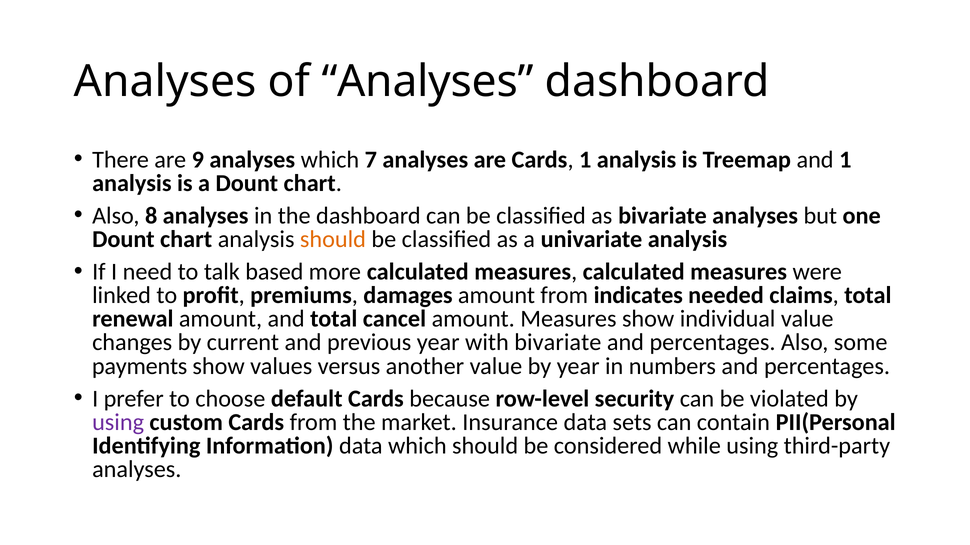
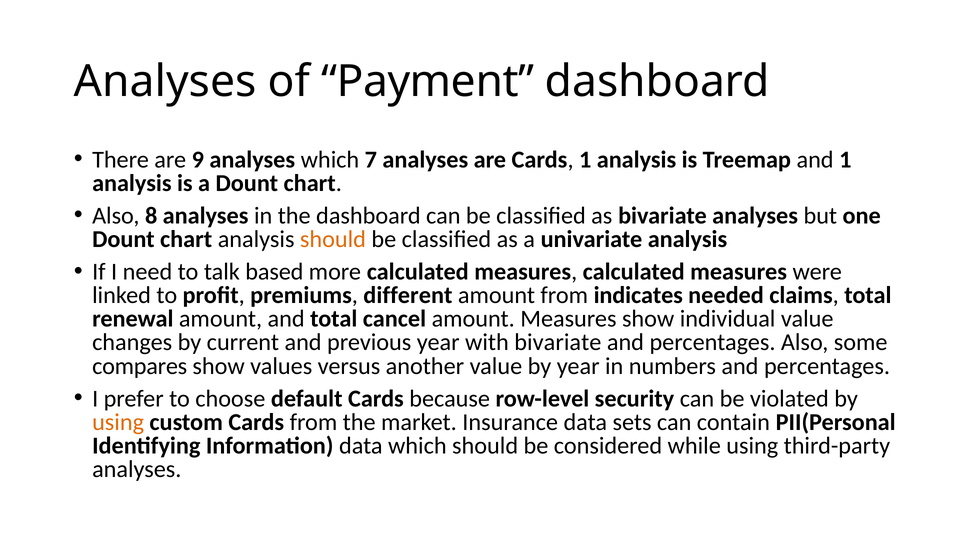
of Analyses: Analyses -> Payment (428, 81)
damages: damages -> different (408, 296)
payments: payments -> compares (140, 366)
using colour: purple -> orange (118, 423)
